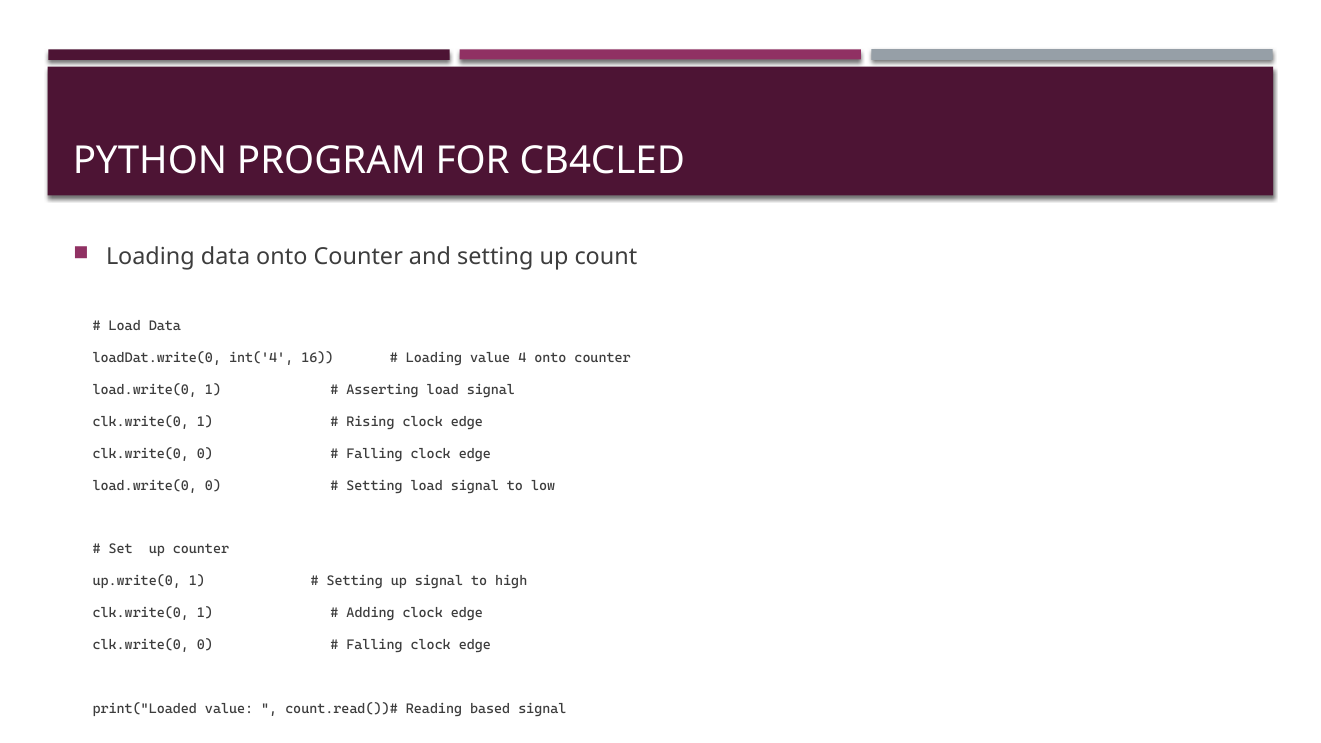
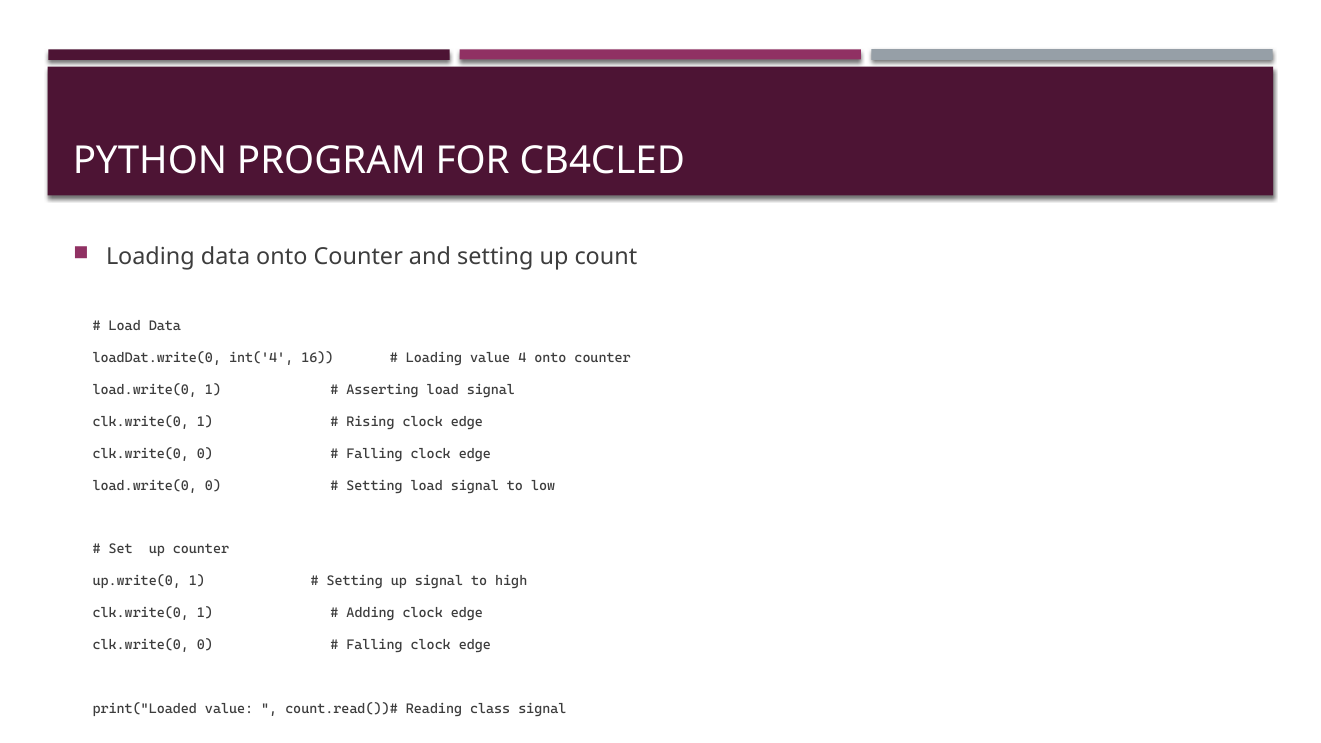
based: based -> class (490, 709)
